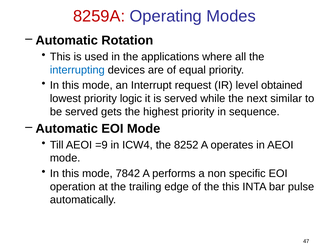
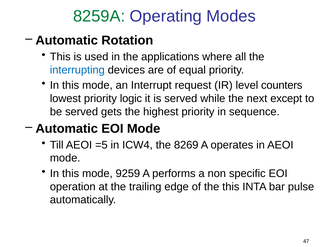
8259A colour: red -> green (99, 16)
obtained: obtained -> counters (282, 85)
similar: similar -> except (286, 98)
=9: =9 -> =5 (101, 145)
8252: 8252 -> 8269 (186, 145)
7842: 7842 -> 9259 (128, 173)
